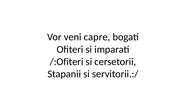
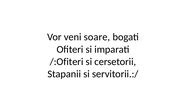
capre: capre -> soare (97, 37)
